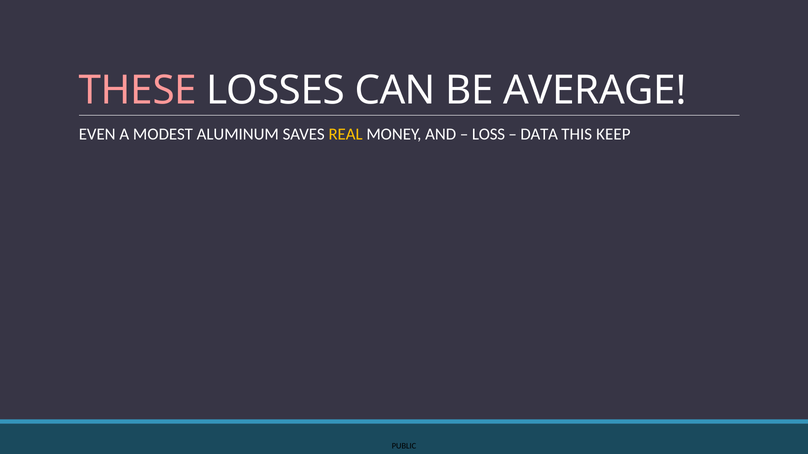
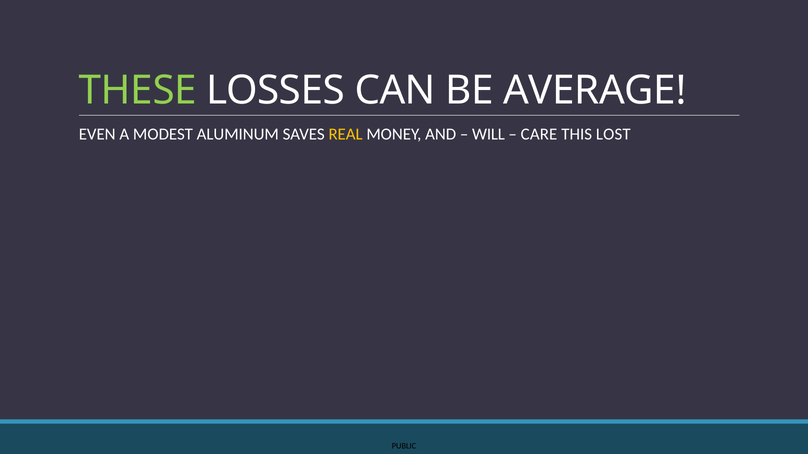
THESE colour: pink -> light green (138, 91)
LOSS: LOSS -> WILL (489, 134)
DATA: DATA -> CARE (539, 134)
KEEP: KEEP -> LOST (613, 134)
